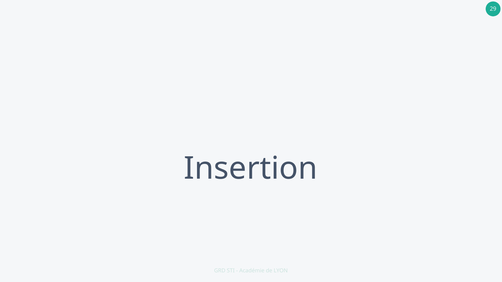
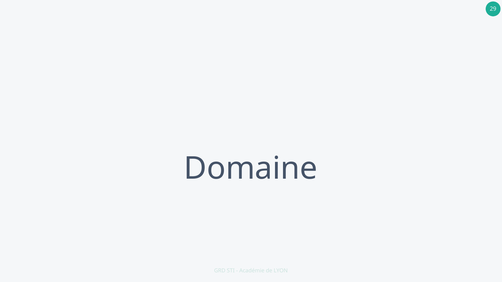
Insertion: Insertion -> Domaine (251, 169)
